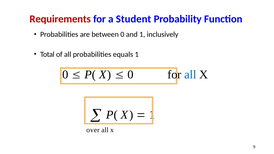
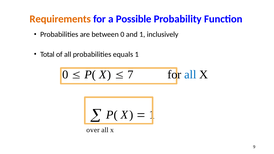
Requirements colour: red -> orange (60, 19)
Student: Student -> Possible (134, 19)
0: 0 -> 7 (130, 75)
